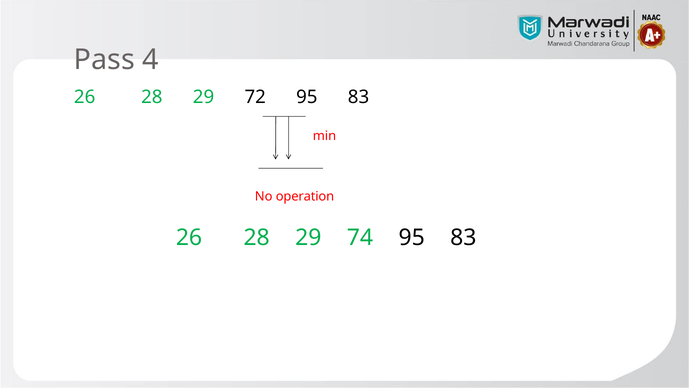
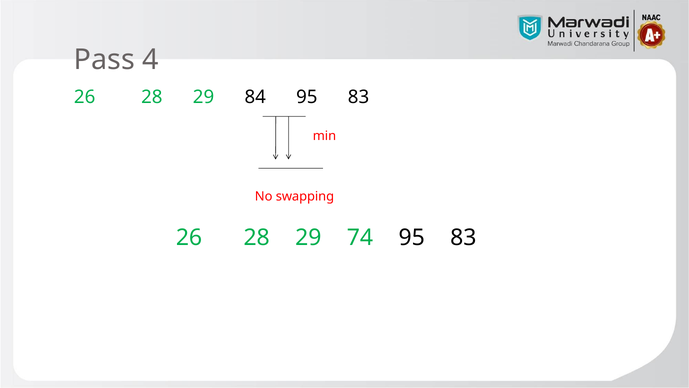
72: 72 -> 84 (255, 97)
operation: operation -> swapping (305, 196)
